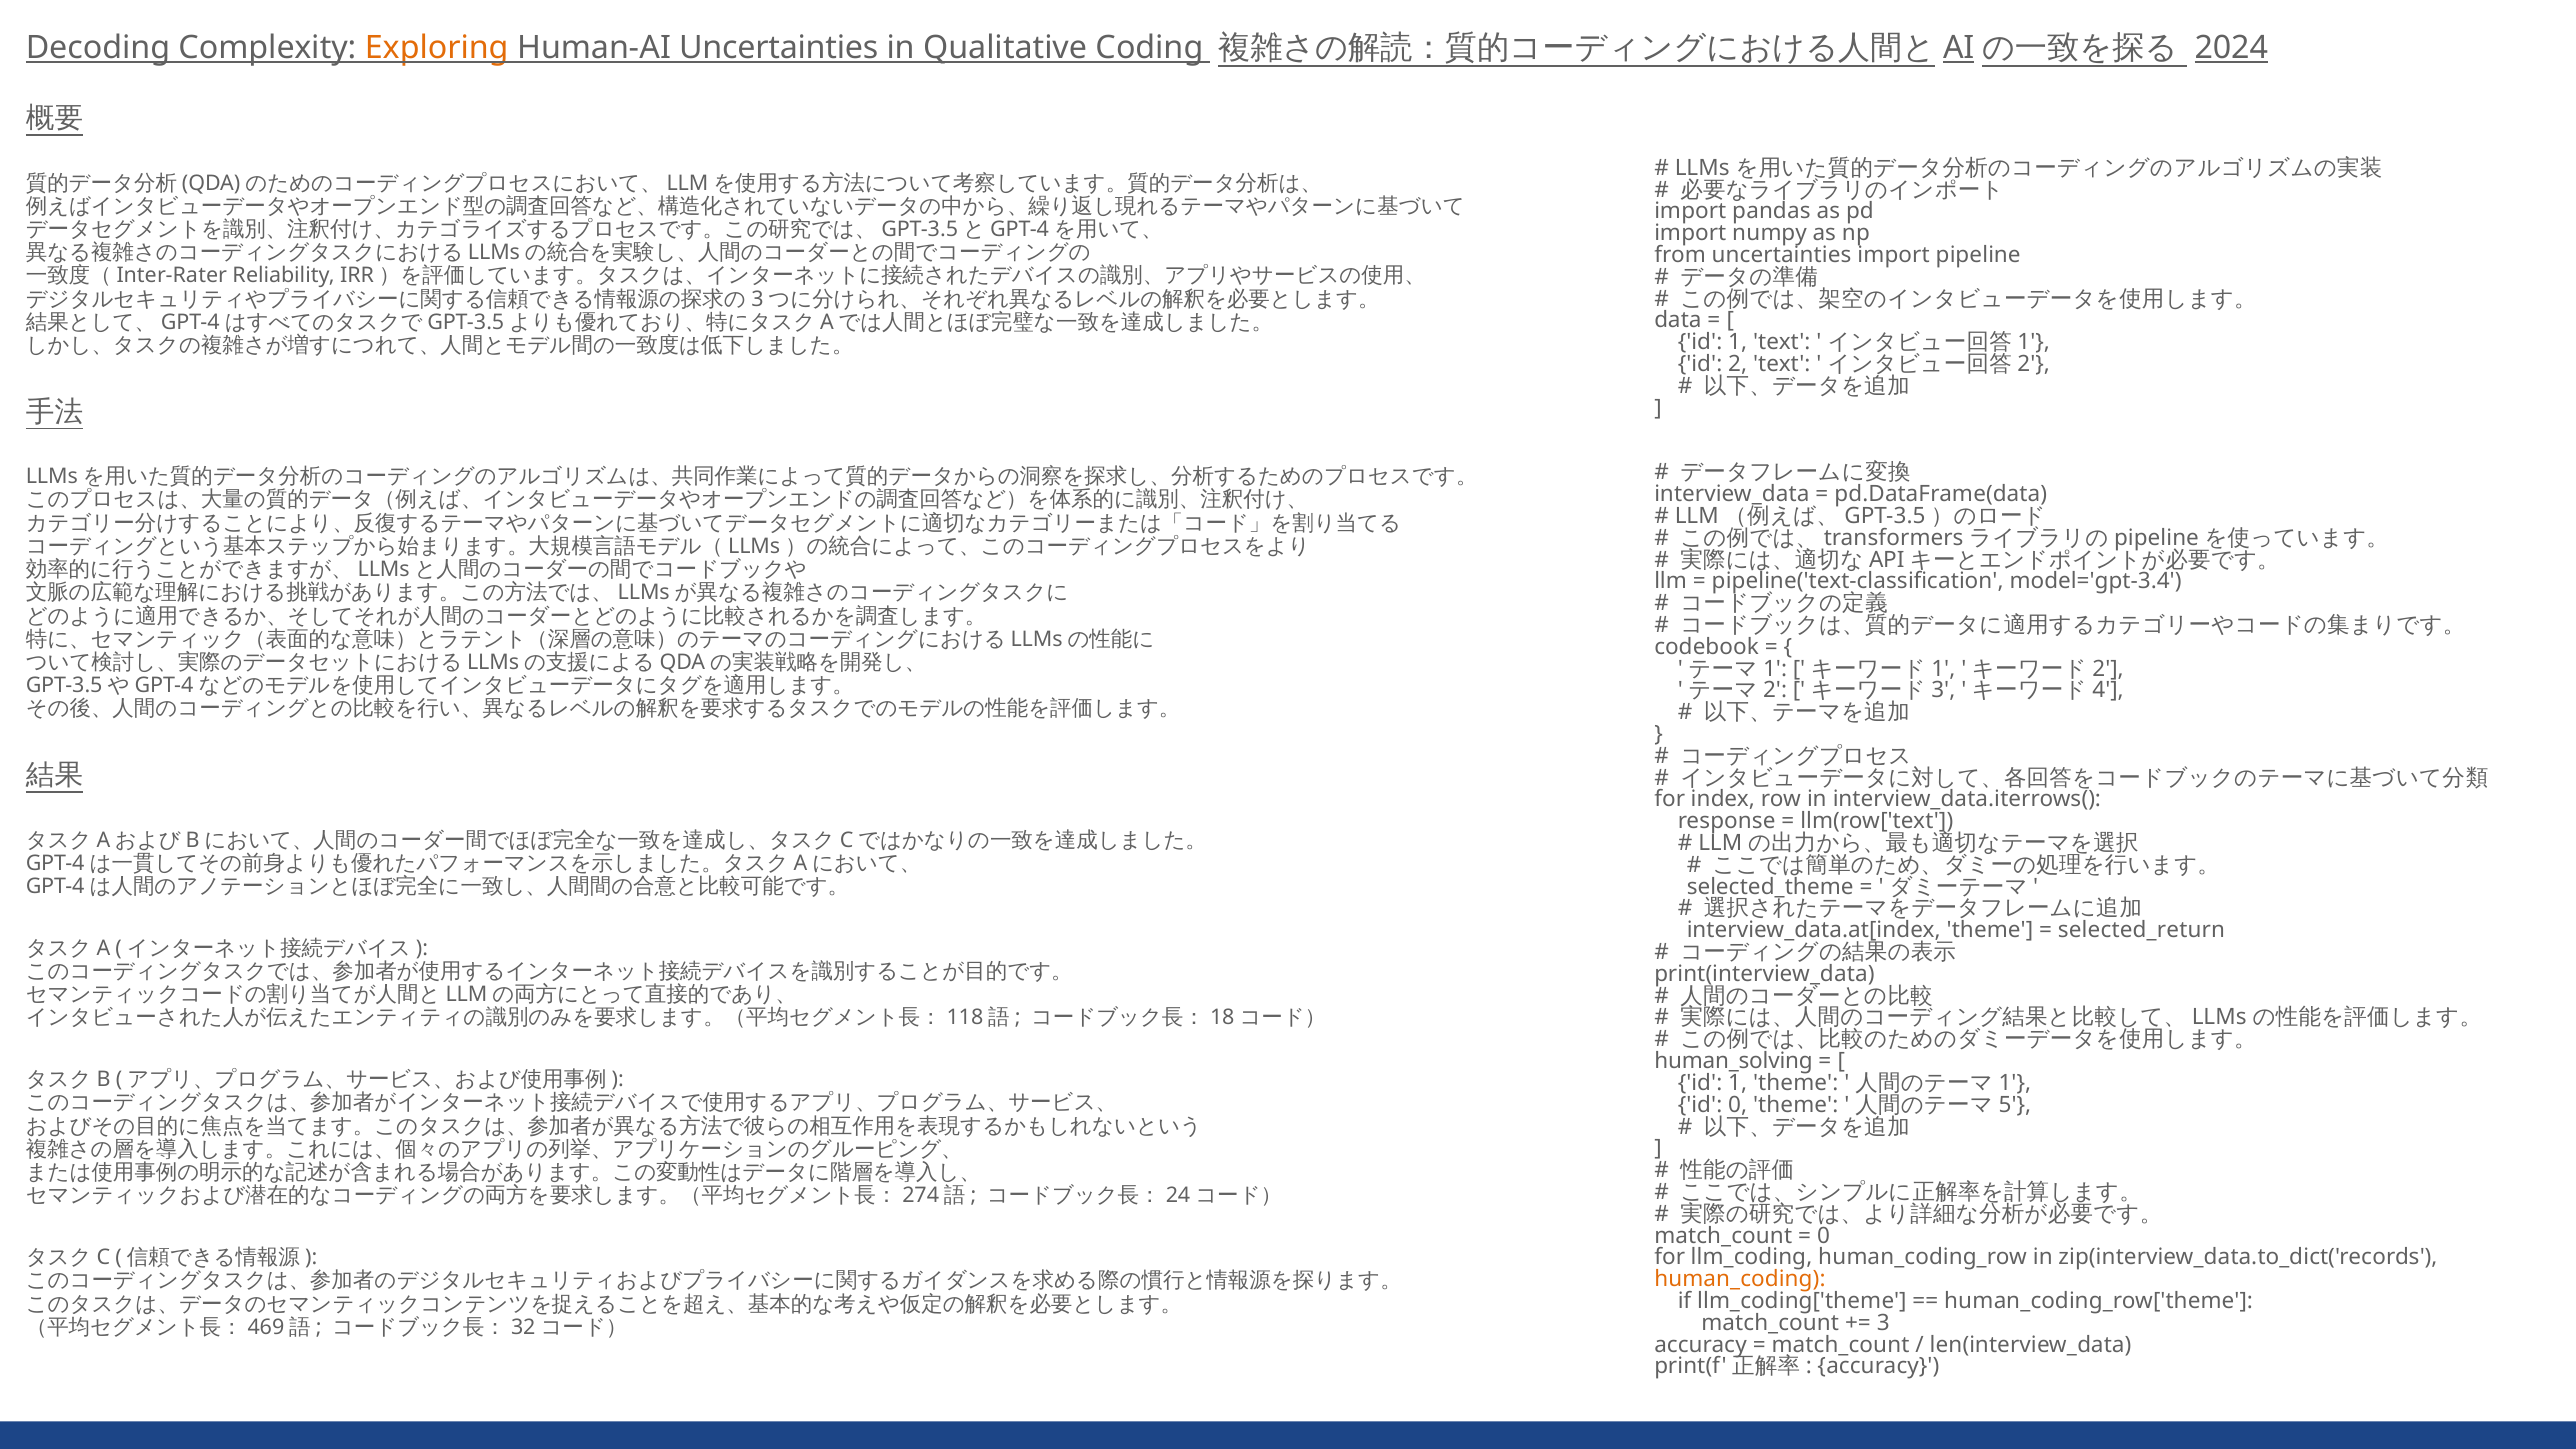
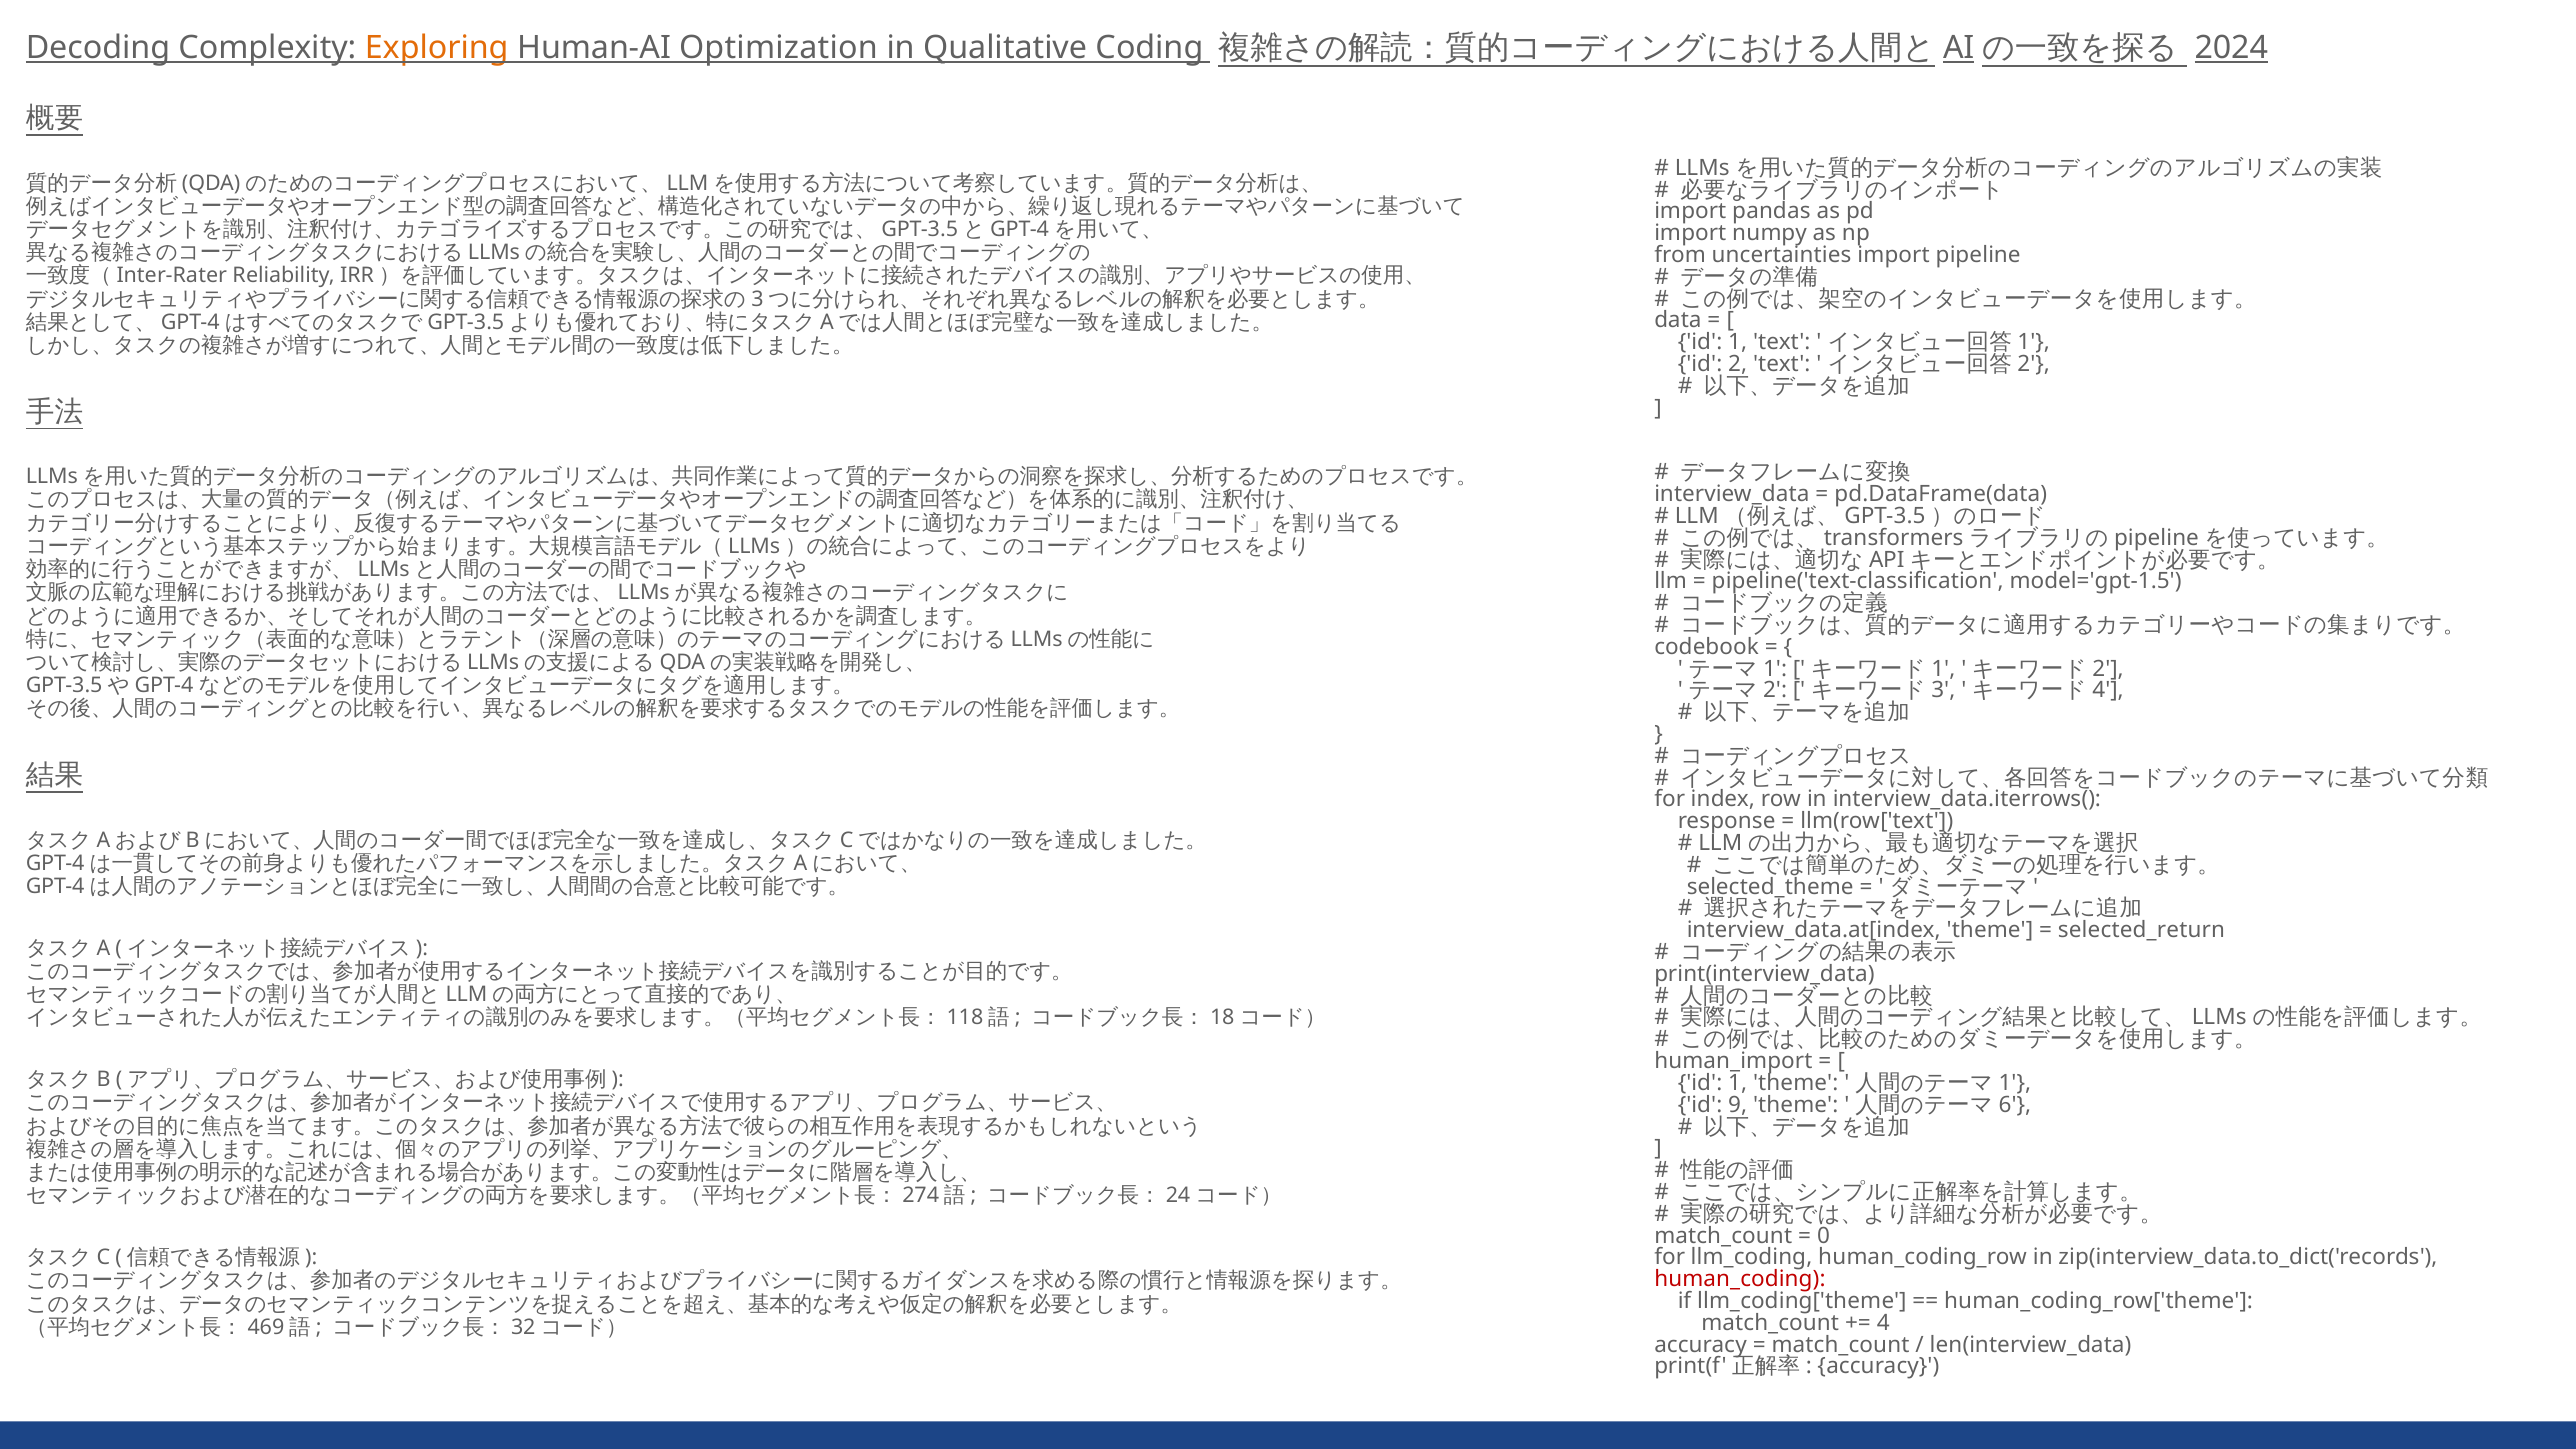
Human-AI Uncertainties: Uncertainties -> Optimization (778, 47)
model='gpt-3.4: model='gpt-3.4 -> model='gpt-1.5 (2096, 582)
human_solving: human_solving -> human_import (1733, 1061)
id 0: 0 -> 9 (1738, 1105)
5: 5 -> 6 (2015, 1105)
human_coding colour: orange -> red (1740, 1279)
3: 3 -> 4 (1883, 1323)
